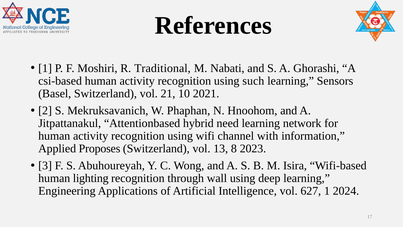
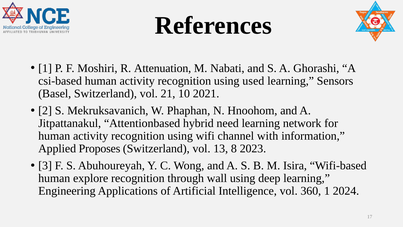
Traditional: Traditional -> Attenuation (163, 68)
such: such -> used (253, 81)
lighting: lighting -> explore (91, 178)
627: 627 -> 360 (311, 191)
